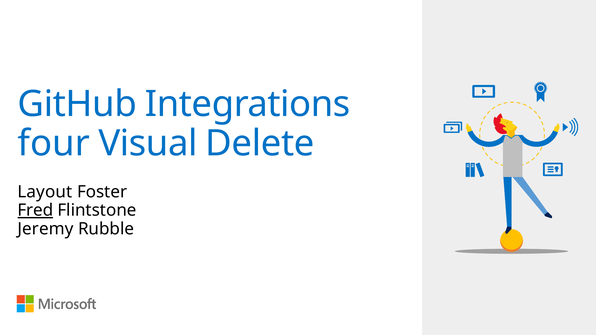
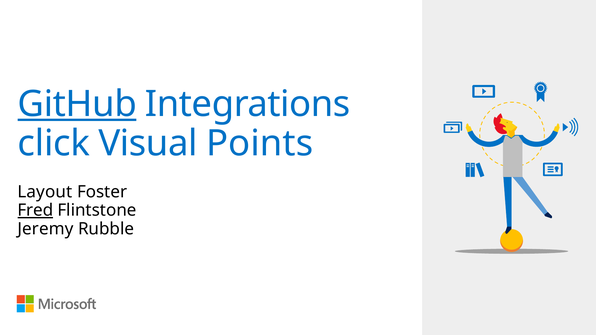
GitHub underline: none -> present (77, 104)
four: four -> click (54, 144)
Delete: Delete -> Points (260, 144)
